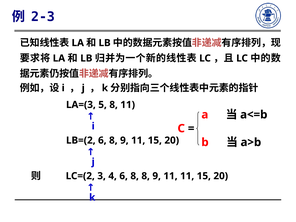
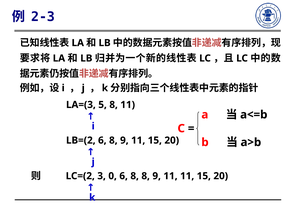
4: 4 -> 0 (113, 176)
